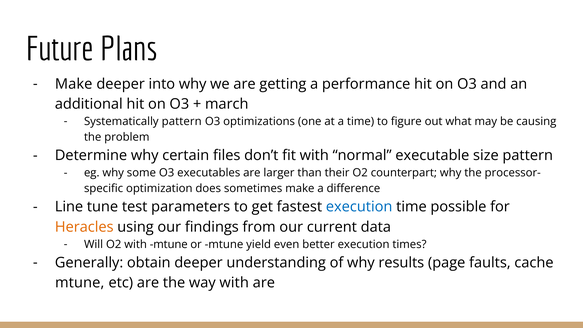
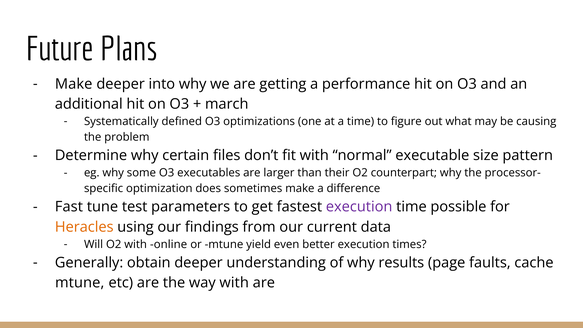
Systematically pattern: pattern -> defined (182, 121)
Line: Line -> Fast (69, 207)
execution colour: blue -> purple (359, 207)
with mtune: mtune -> online (169, 244)
